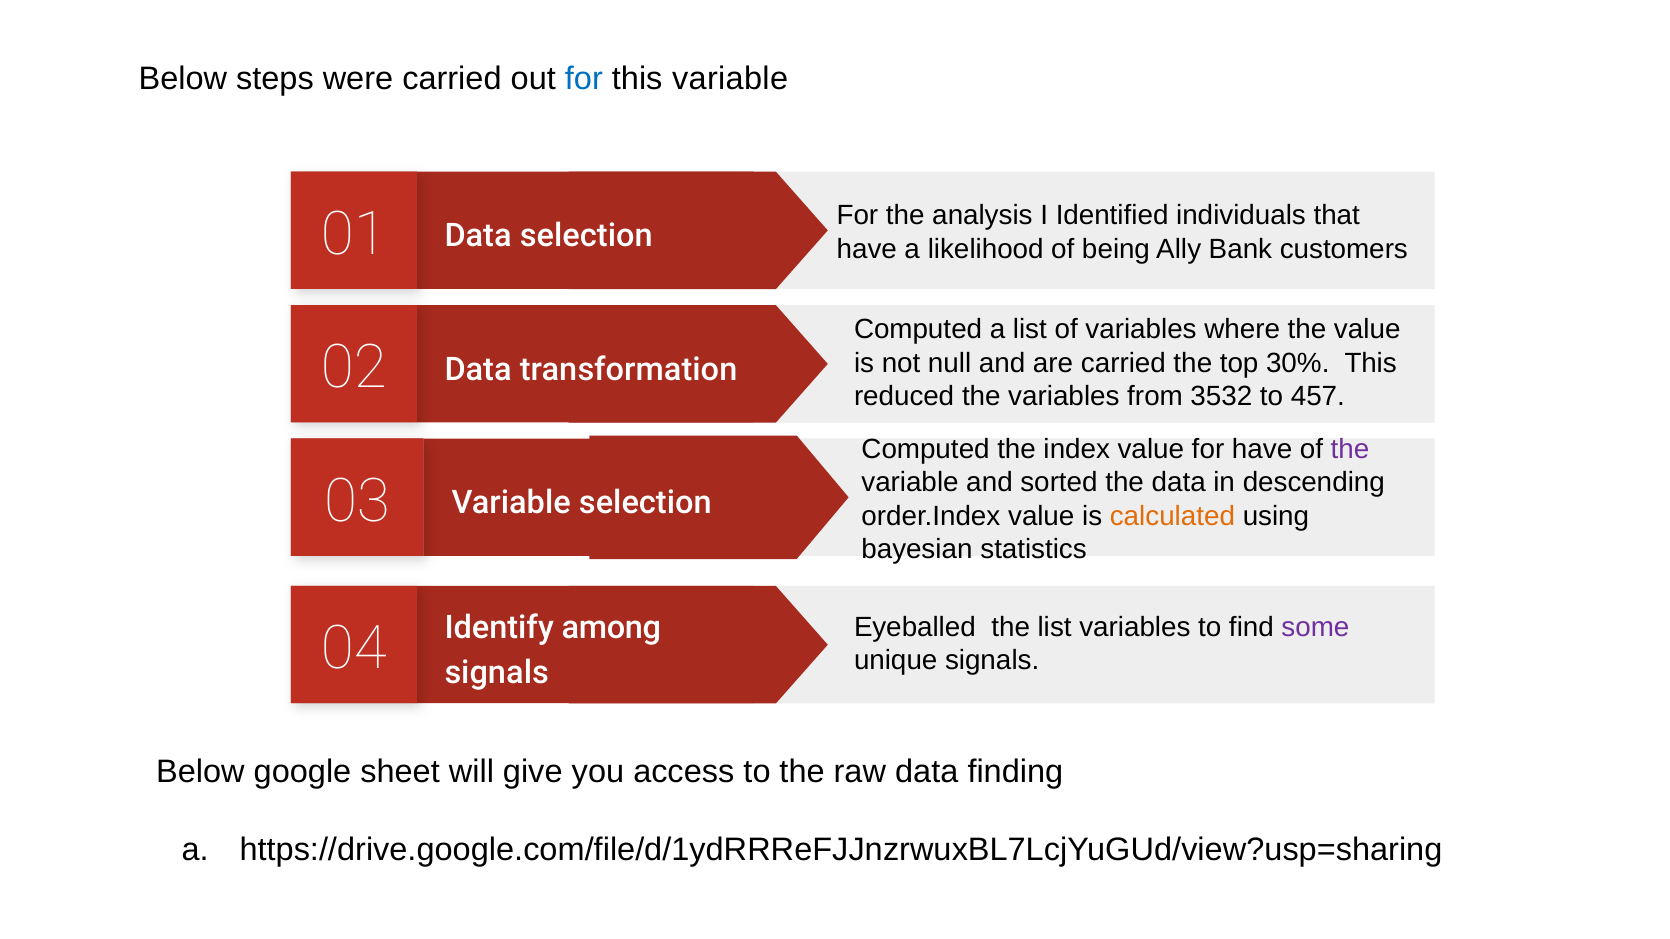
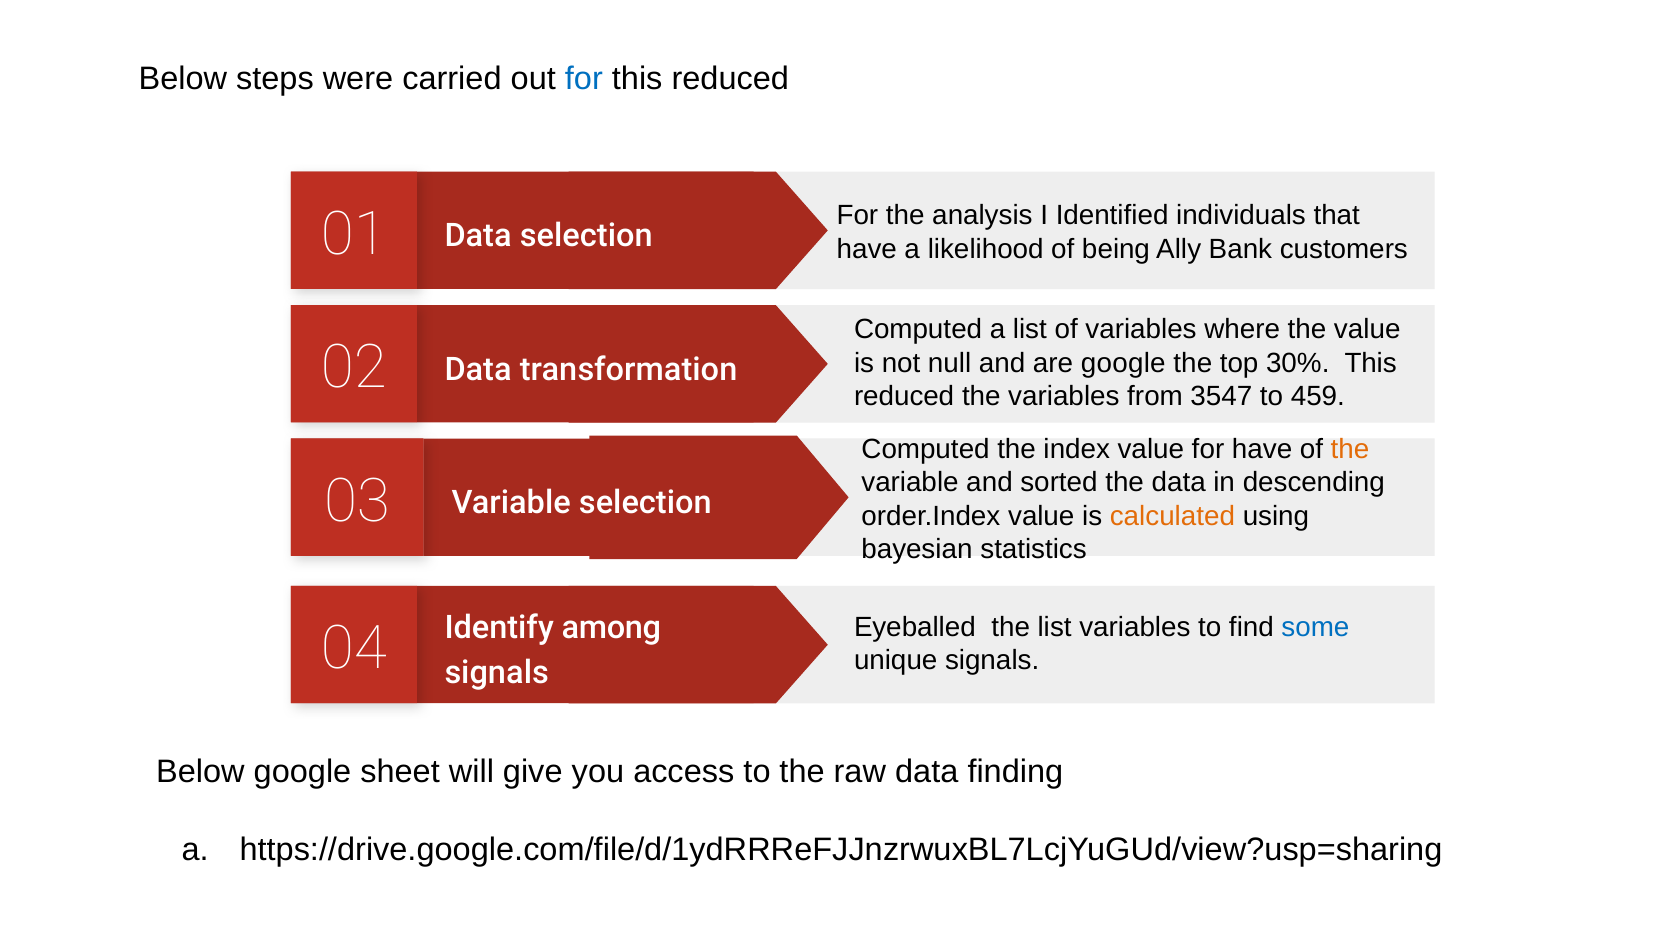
variable: variable -> reduced (730, 79)
are carried: carried -> google (1123, 363)
3532: 3532 -> 3547 (1221, 396)
457: 457 -> 459 (1318, 396)
the colour: purple -> orange (1350, 449)
some colour: purple -> blue (1315, 627)
